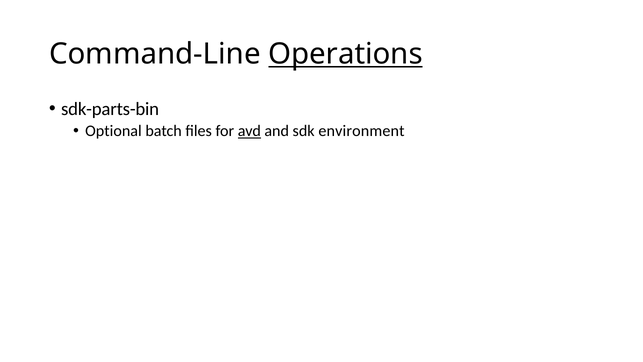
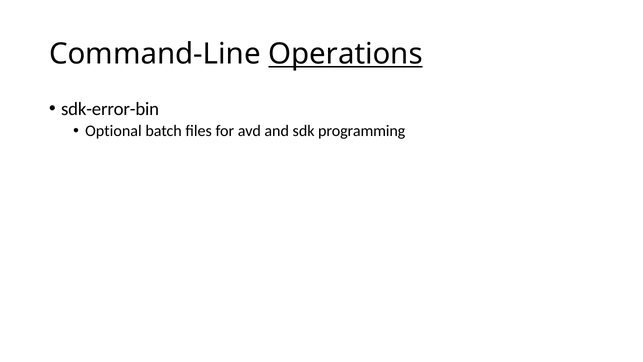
sdk-parts-bin: sdk-parts-bin -> sdk-error-bin (110, 109)
avd underline: present -> none (249, 131)
environment: environment -> programming (362, 131)
